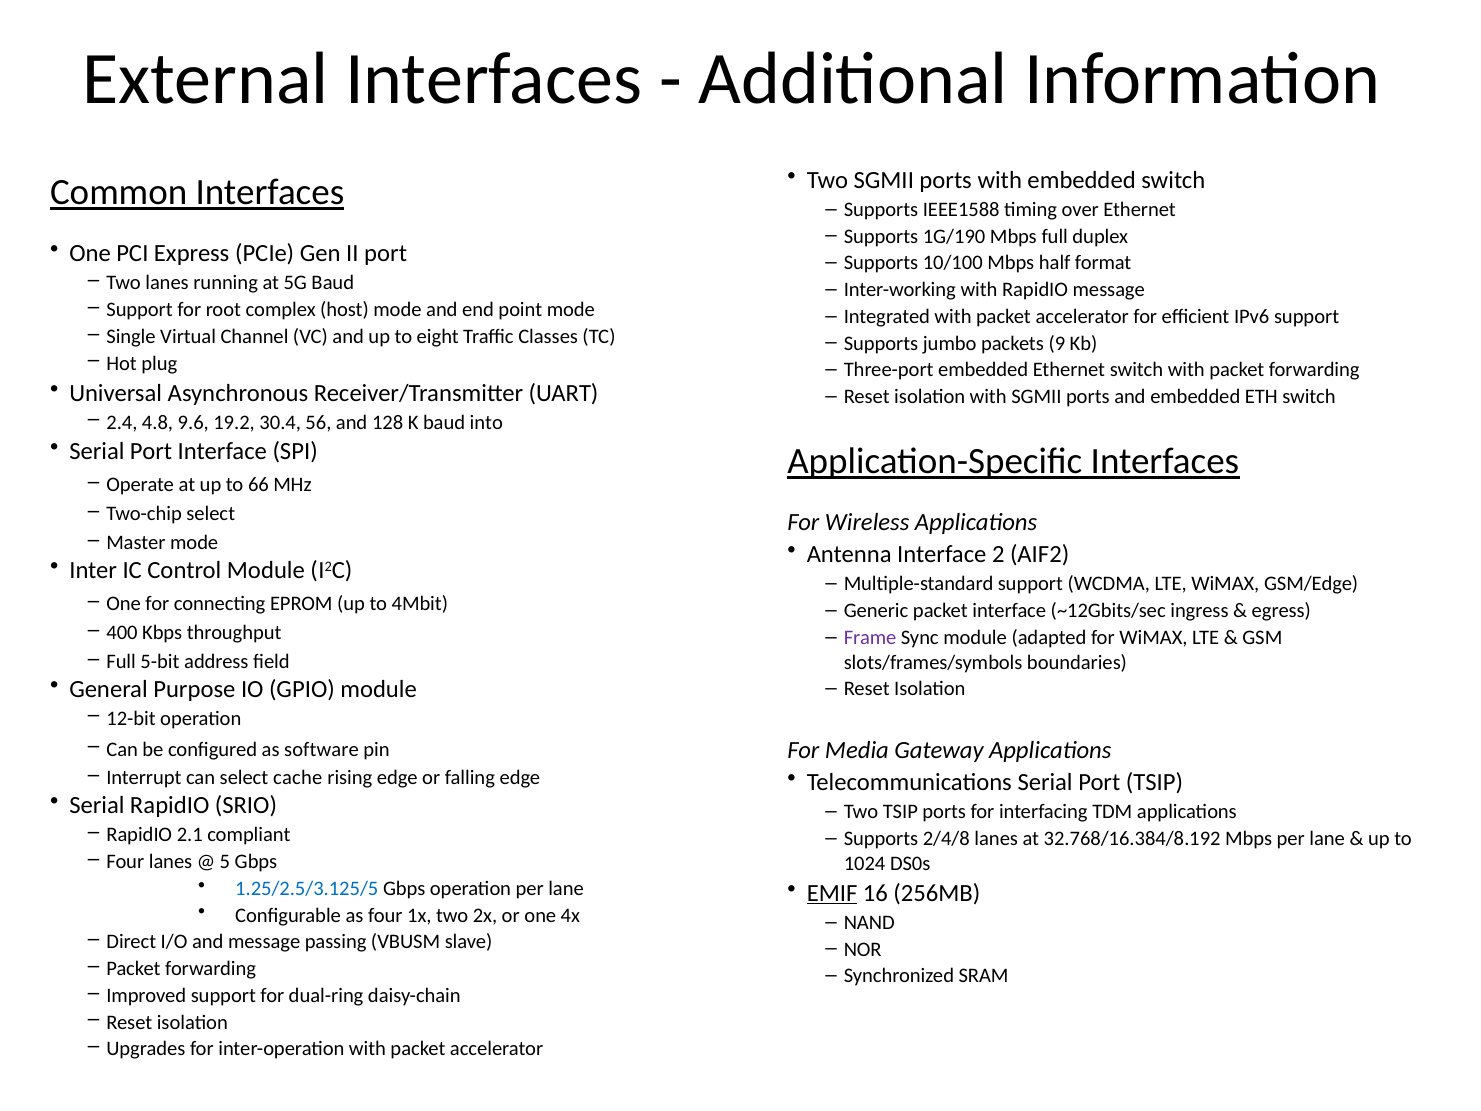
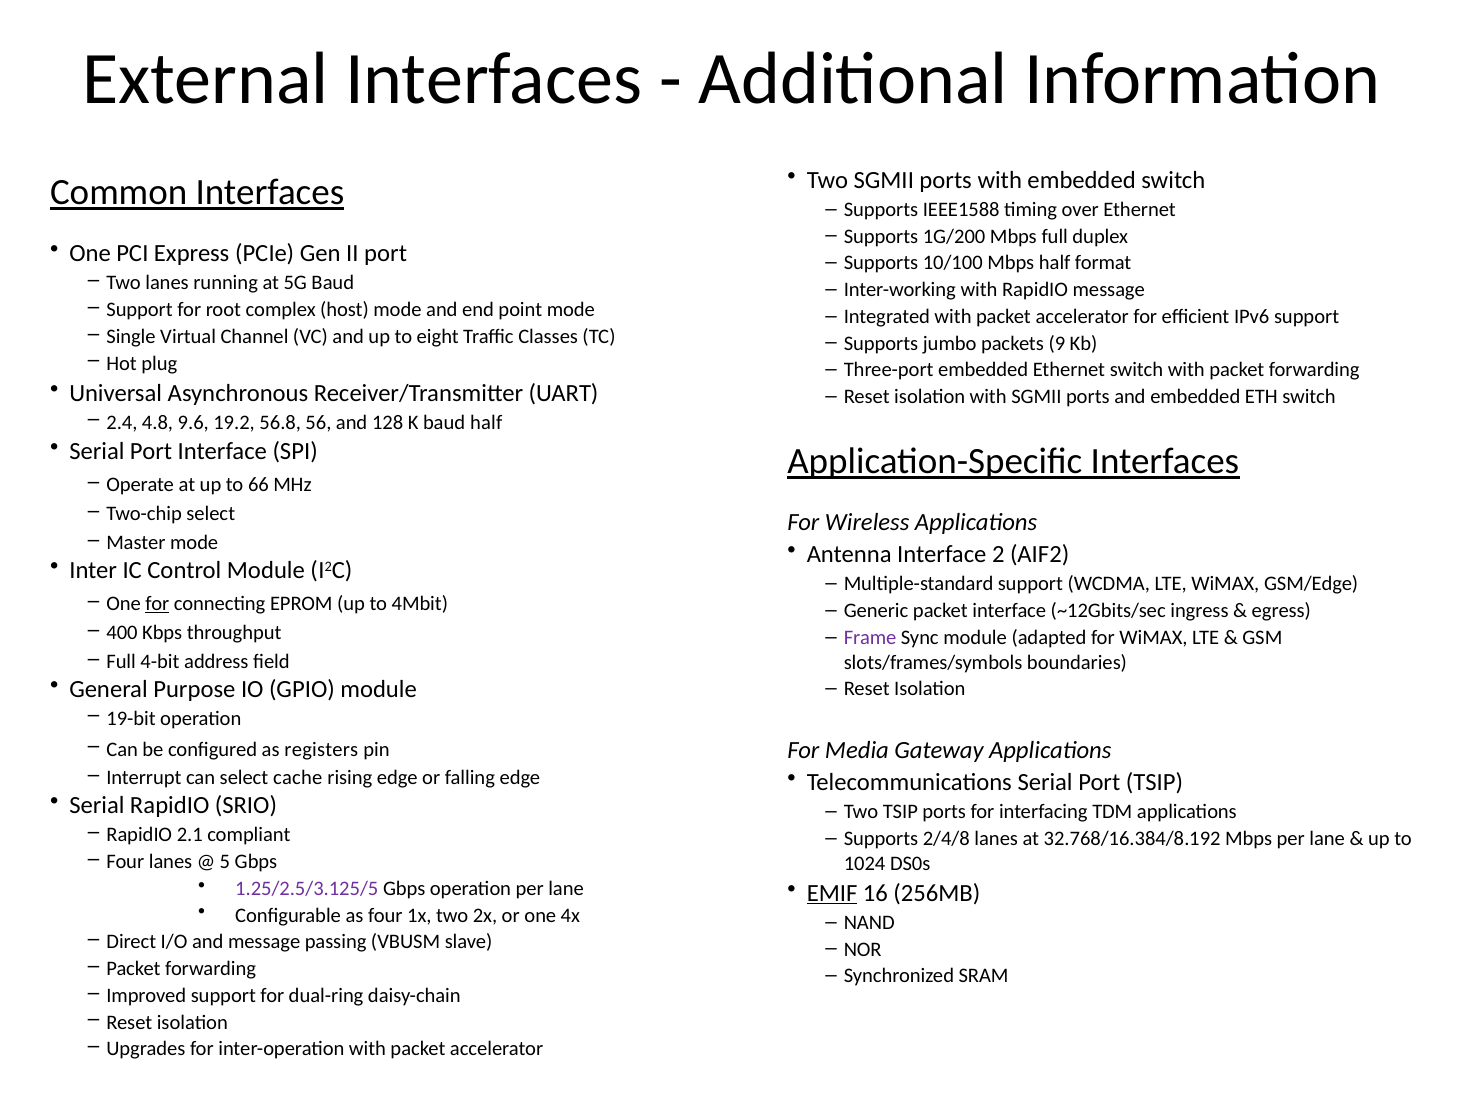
1G/190: 1G/190 -> 1G/200 (954, 236)
30.4: 30.4 -> 56.8 (280, 422)
baud into: into -> half (486, 422)
for underline: none -> present (157, 604)
5-bit: 5-bit -> 4-bit (160, 661)
12-bit: 12-bit -> 19-bit (131, 718)
software: software -> registers (321, 749)
1.25/2.5/3.125/5 colour: blue -> purple (307, 888)
